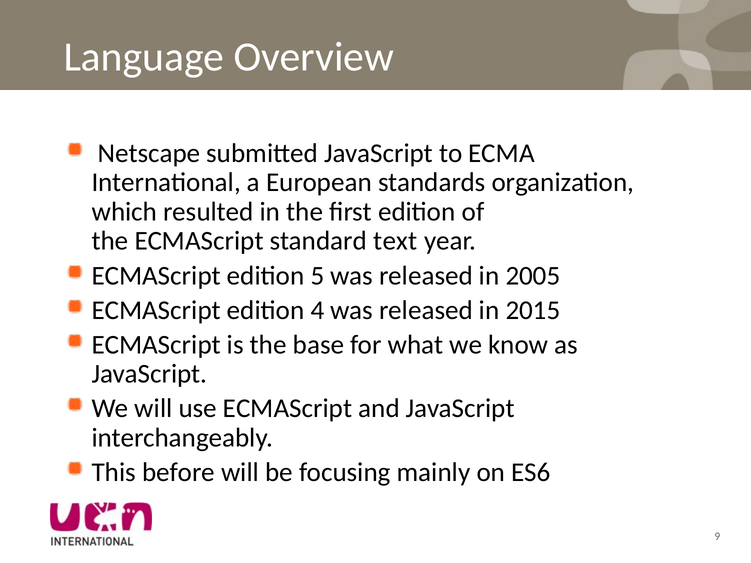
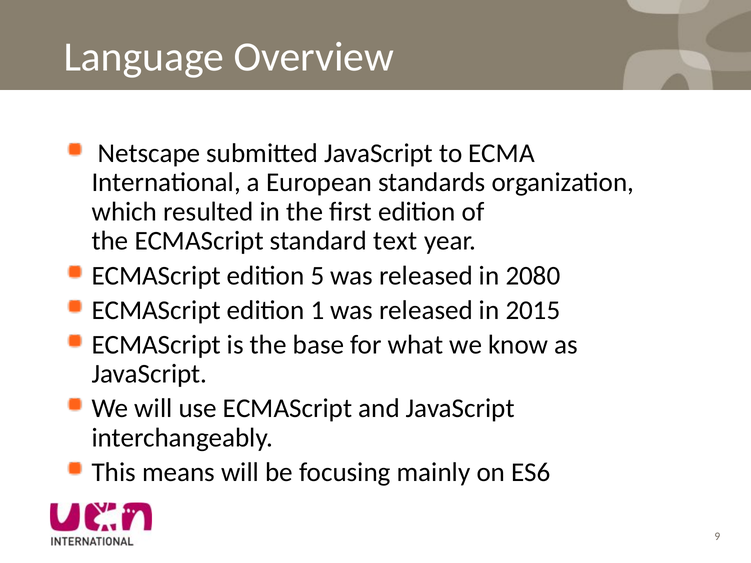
2005: 2005 -> 2080 (533, 276)
4: 4 -> 1 (317, 310)
before: before -> means (178, 472)
